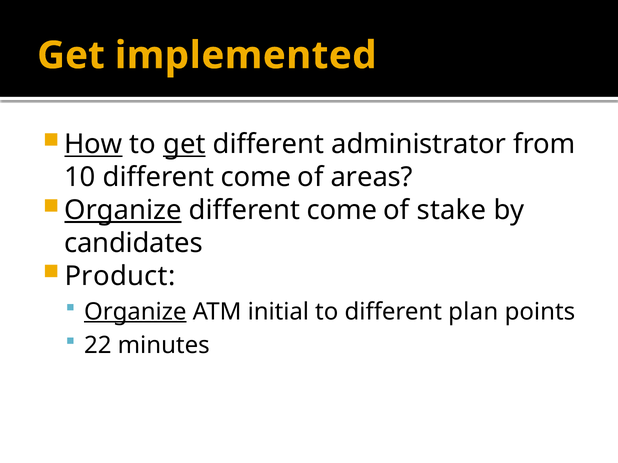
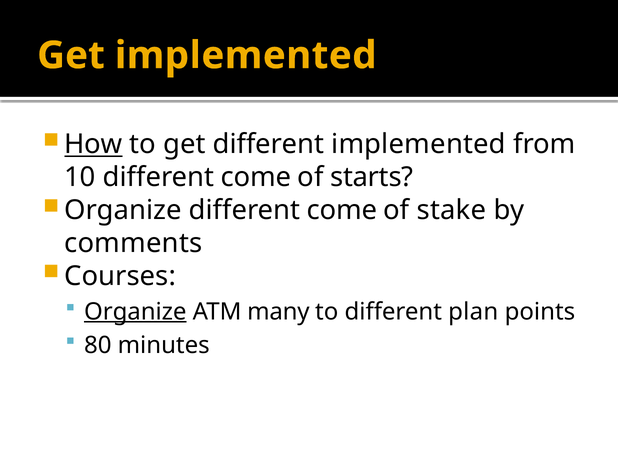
get underline: present -> none (184, 145)
different administrator: administrator -> implemented (419, 145)
areas: areas -> starts (372, 178)
Organize underline: present -> none (123, 210)
candidates: candidates -> comments (133, 243)
Product: Product -> Courses (120, 276)
initial: initial -> many (278, 312)
22: 22 -> 80 (98, 346)
